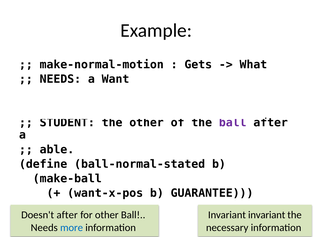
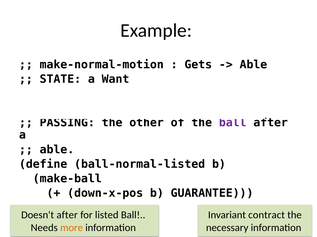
What: What -> Able (253, 65)
NEEDS: NEEDS -> STATE (60, 79)
STUDENT: STUDENT -> PASSING (67, 123)
ball-normal-stated: ball-normal-stated -> ball-normal-listed (140, 165)
want-x-pos: want-x-pos -> down-x-pos (105, 194)
for other: other -> listed (107, 216)
Invariant invariant: invariant -> contract (267, 216)
more colour: blue -> orange (72, 228)
